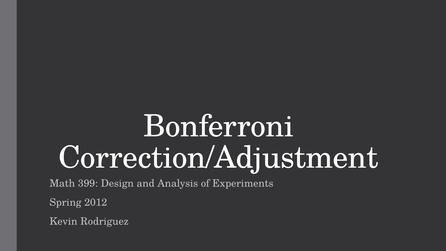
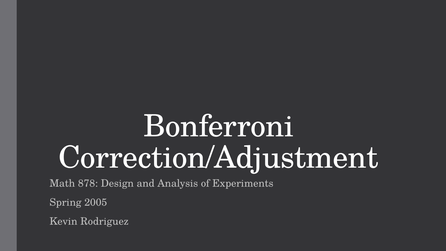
399: 399 -> 878 (88, 183)
2012: 2012 -> 2005 (96, 202)
